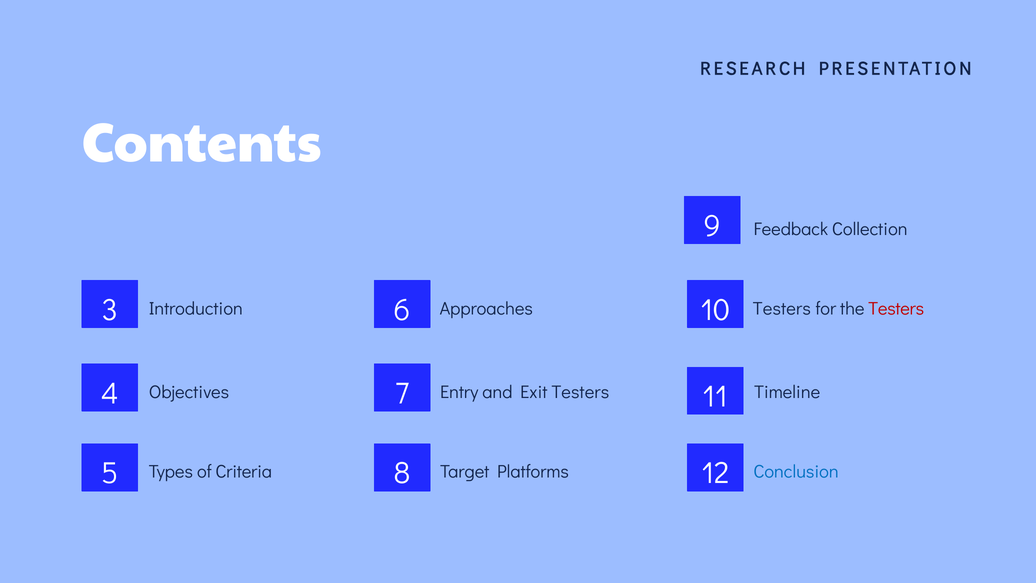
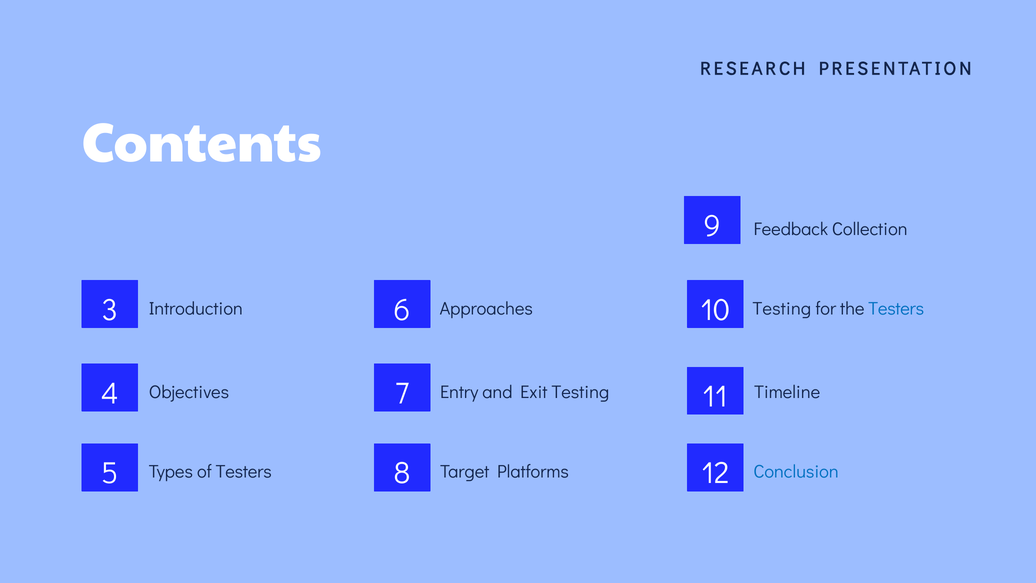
Testers: Testers -> Testing (782, 308)
Testers colour: red -> blue (896, 308)
Exit Testers: Testers -> Testing (580, 392)
of Criteria: Criteria -> Testers (244, 472)
